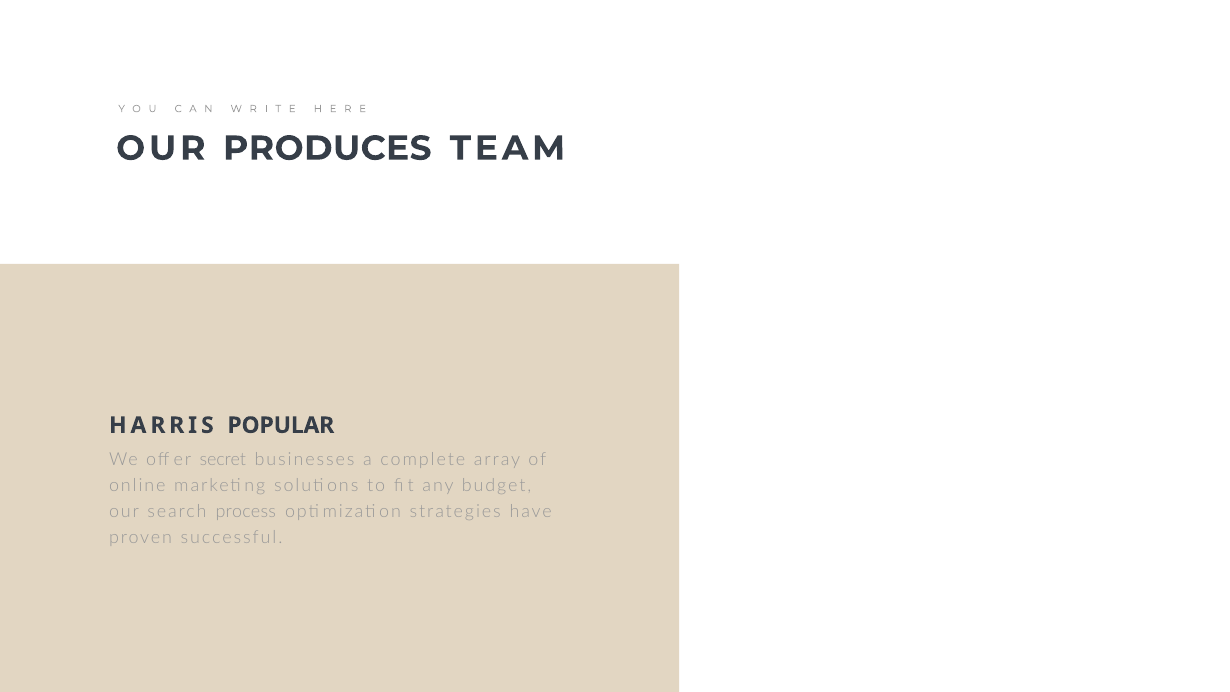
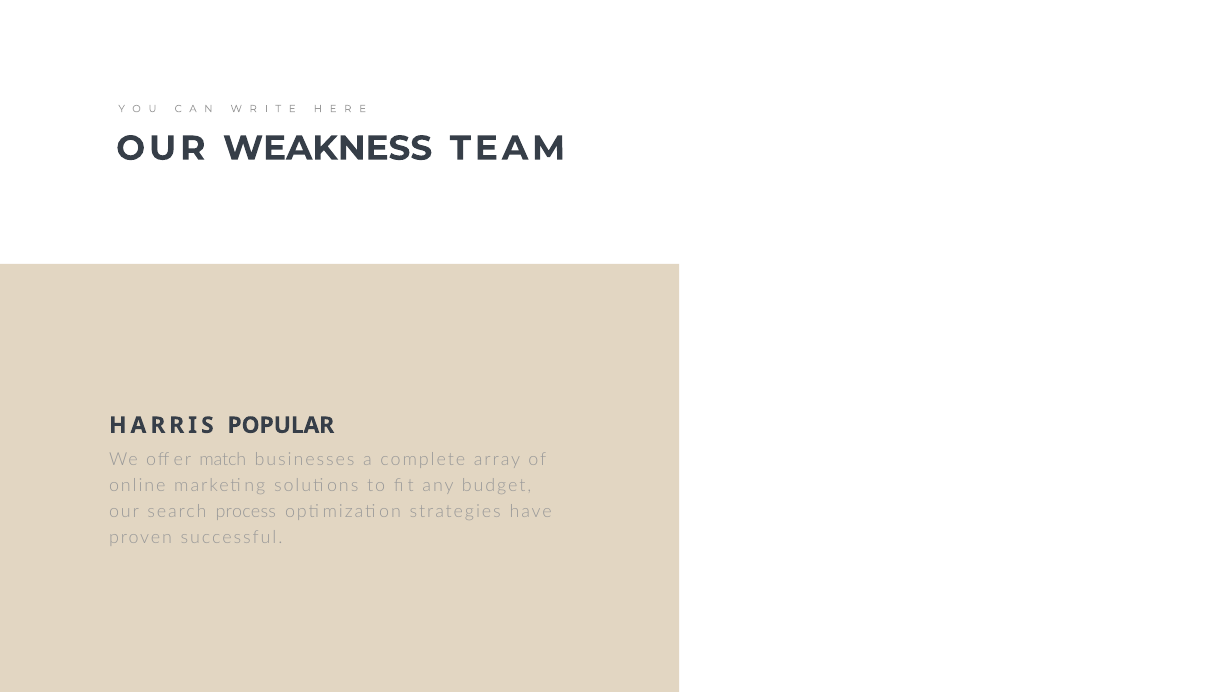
PRODUCES: PRODUCES -> WEAKNESS (328, 148)
secret: secret -> match (223, 459)
